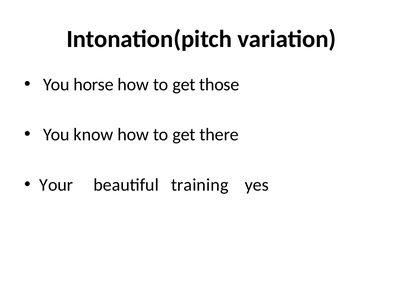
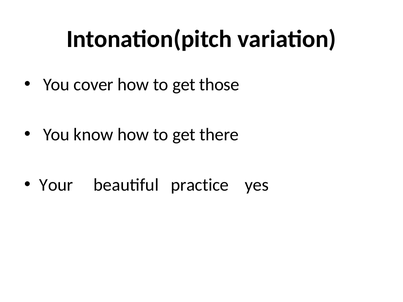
horse: horse -> cover (94, 85)
training: training -> practice (200, 185)
